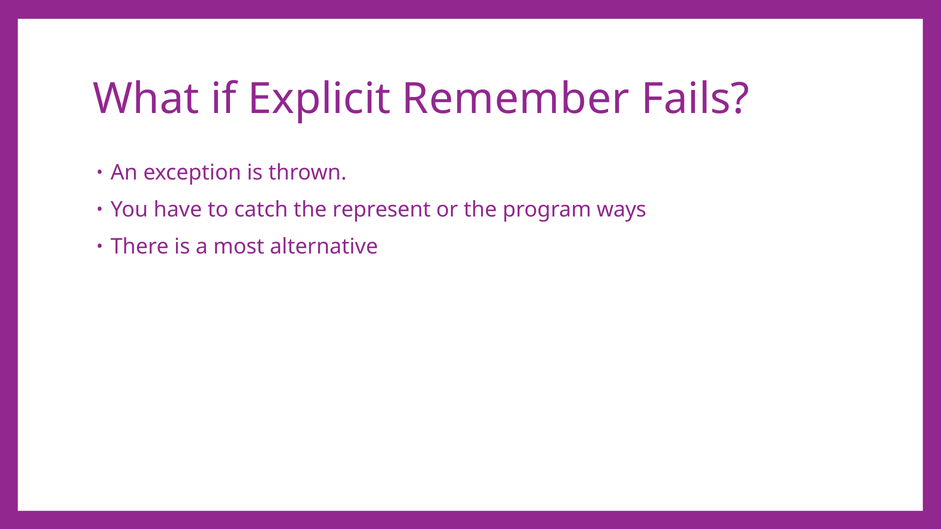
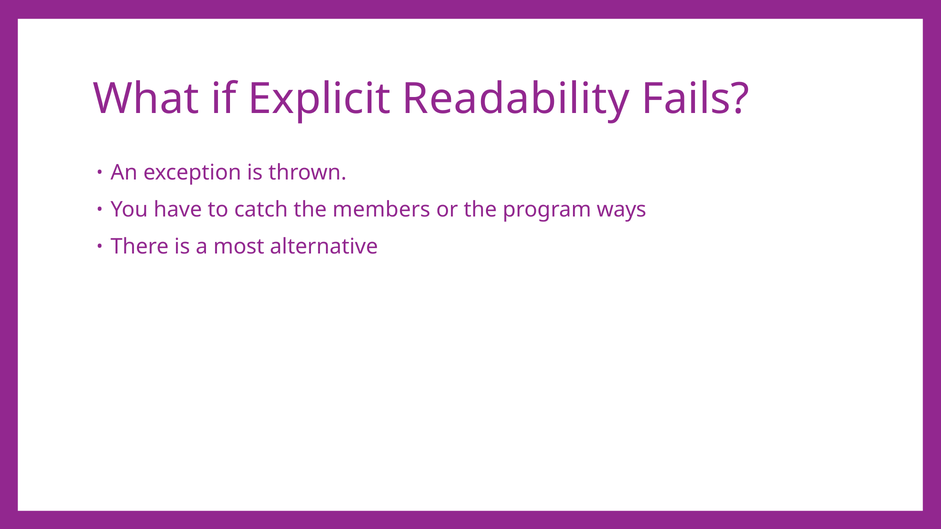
Remember: Remember -> Readability (516, 99)
represent: represent -> members (381, 210)
